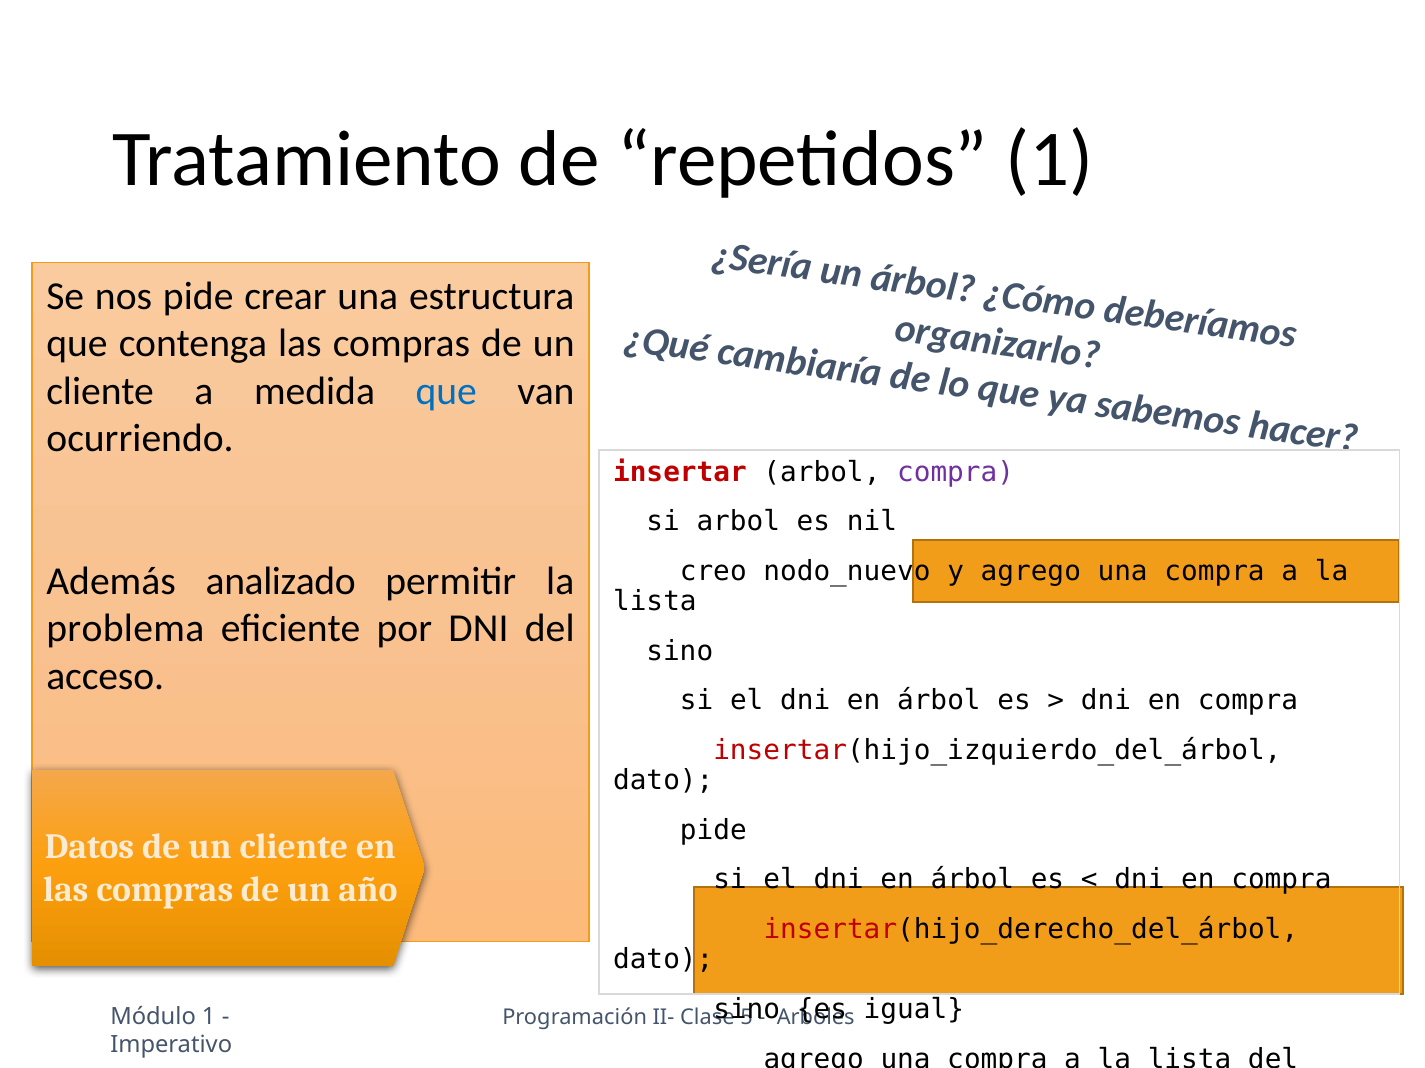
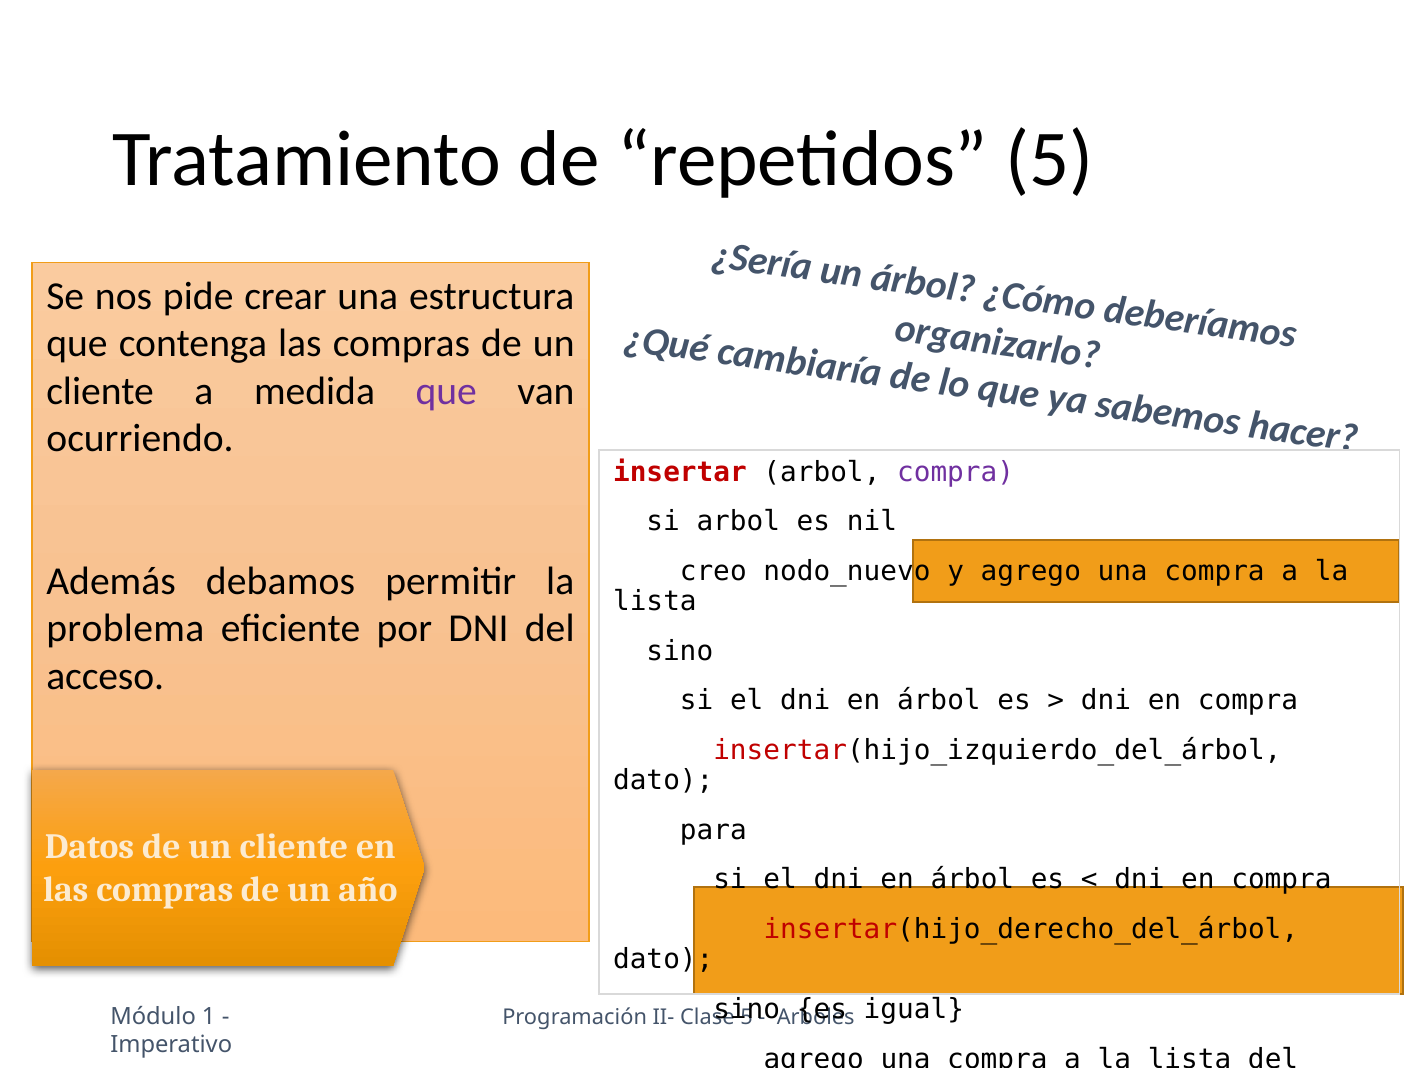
repetidos 1: 1 -> 5 (1050, 160)
que colour: blue -> purple (446, 391)
analizado: analizado -> debamos (280, 581)
pide: pide -> para (713, 831)
